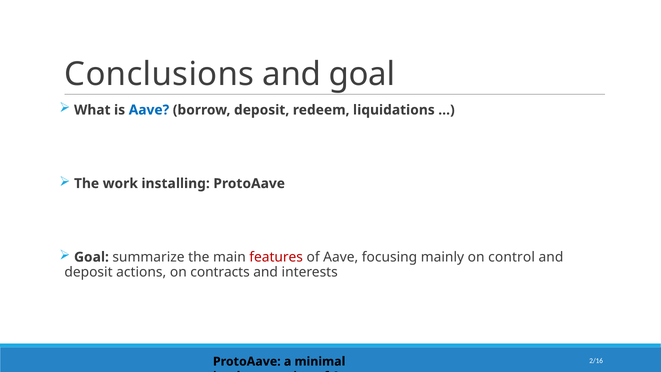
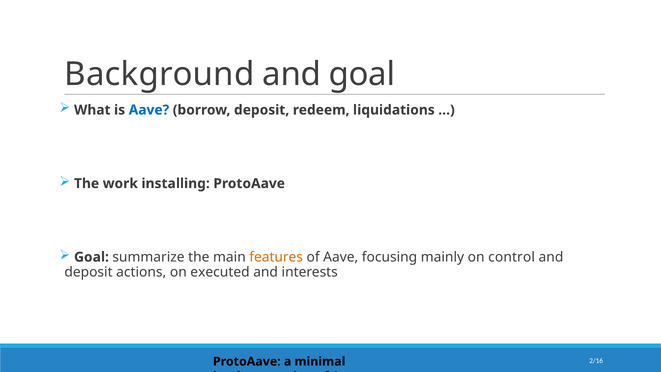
Conclusions: Conclusions -> Background (159, 74)
features colour: red -> orange (276, 257)
contracts: contracts -> executed (220, 272)
